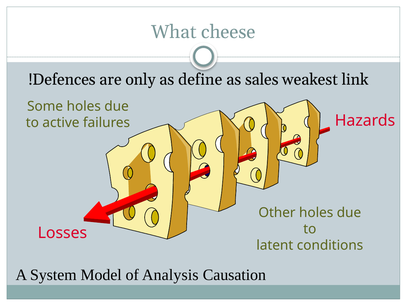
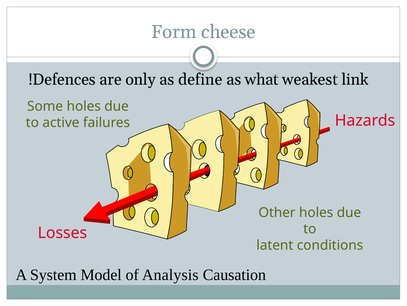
What: What -> Form (174, 32)
sales: sales -> what (262, 80)
